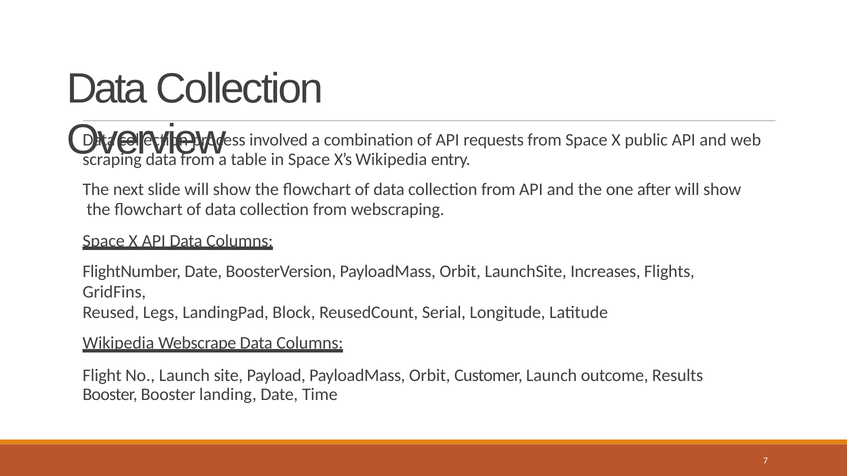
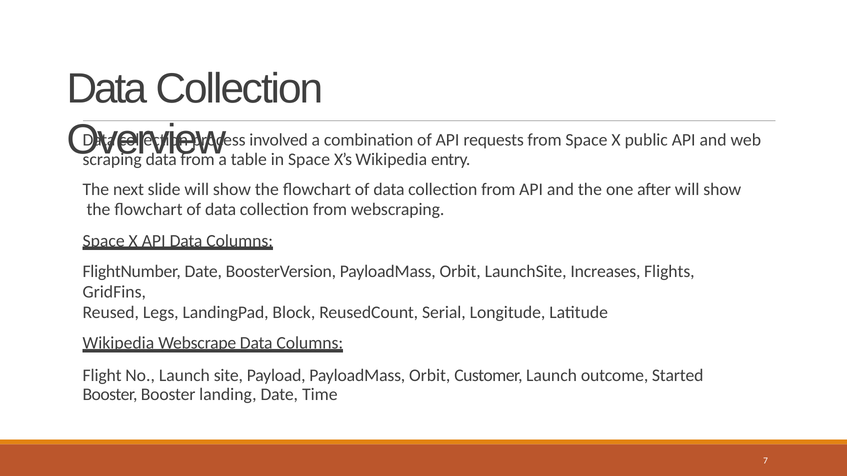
Results: Results -> Started (678, 376)
